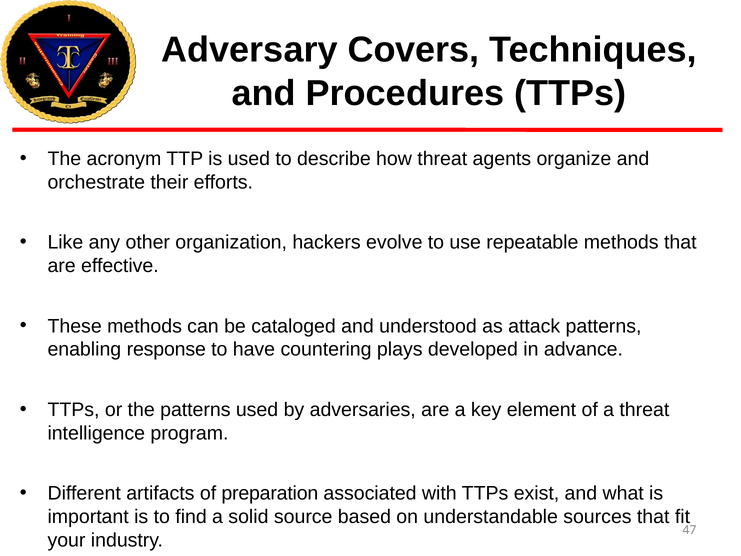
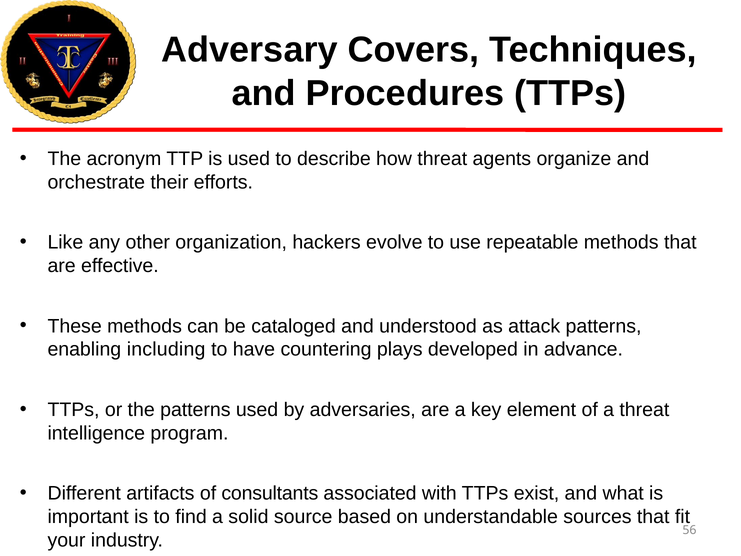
response: response -> including (166, 349)
preparation: preparation -> consultants (270, 493)
47: 47 -> 56 (689, 530)
